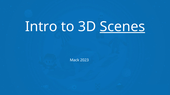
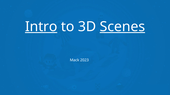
Intro underline: none -> present (41, 27)
